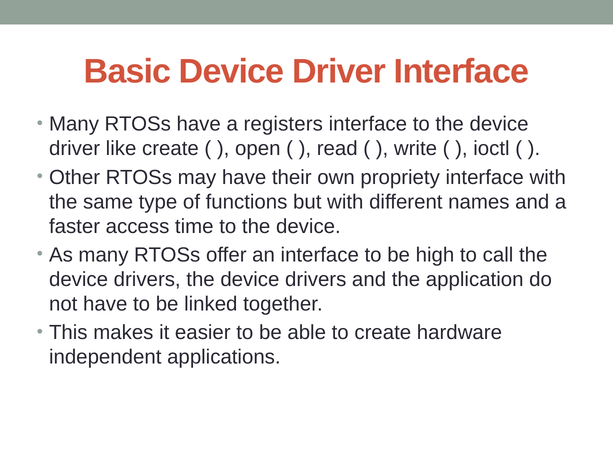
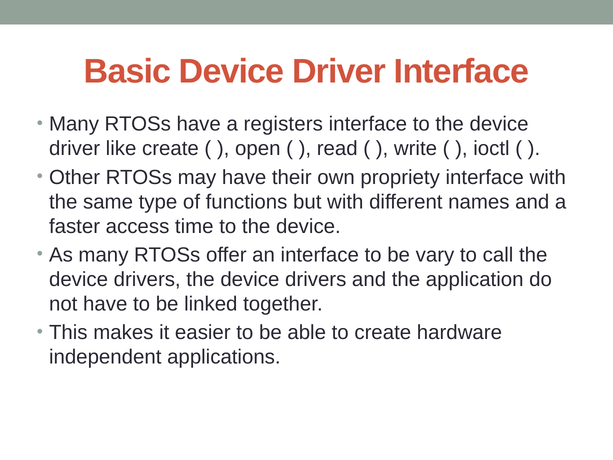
high: high -> vary (435, 255)
